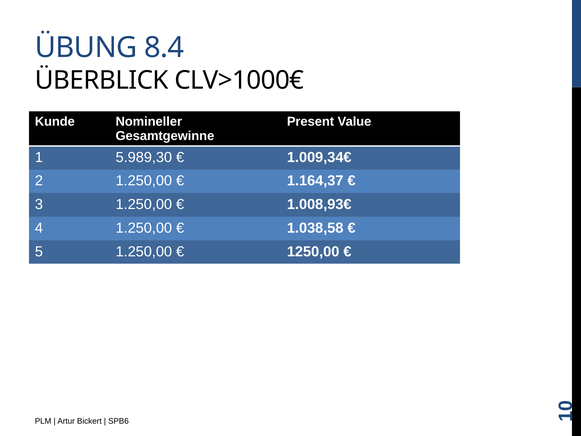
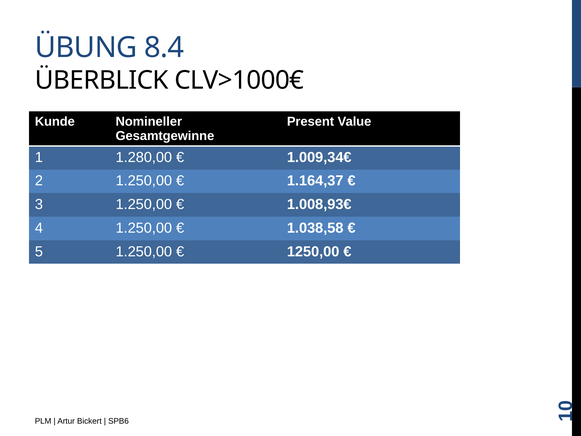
5.989,30: 5.989,30 -> 1.280,00 (144, 157)
